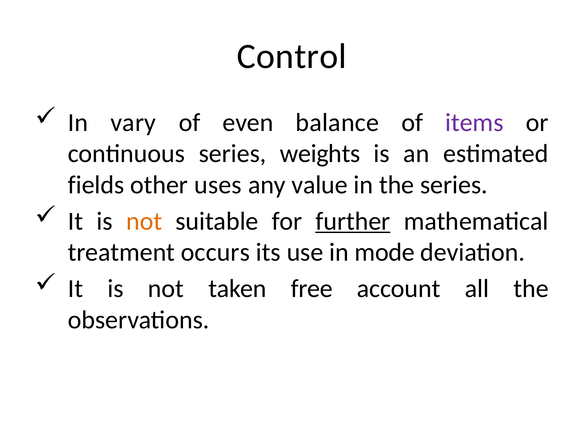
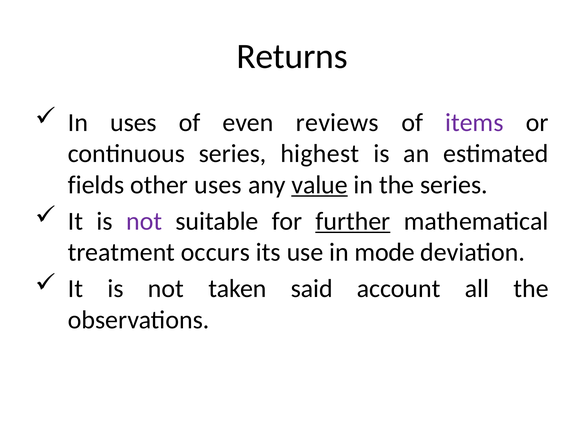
Control: Control -> Returns (292, 57)
In vary: vary -> uses (133, 123)
balance: balance -> reviews (337, 123)
weights: weights -> highest (320, 154)
value underline: none -> present (320, 185)
not colour: orange -> purple (144, 221)
free: free -> said (312, 289)
